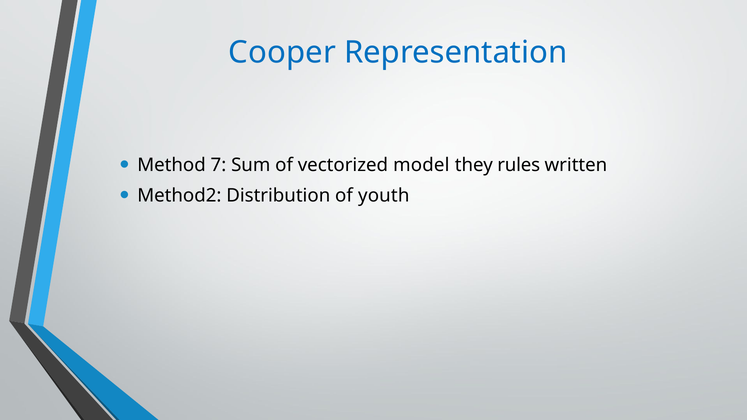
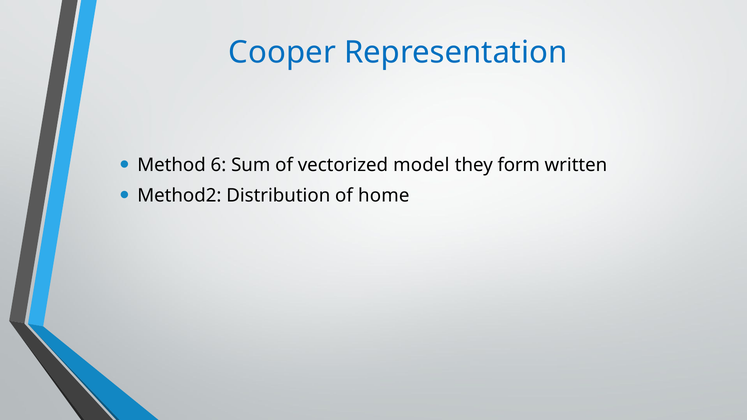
7: 7 -> 6 (218, 165)
rules: rules -> form (519, 165)
youth: youth -> home (384, 196)
